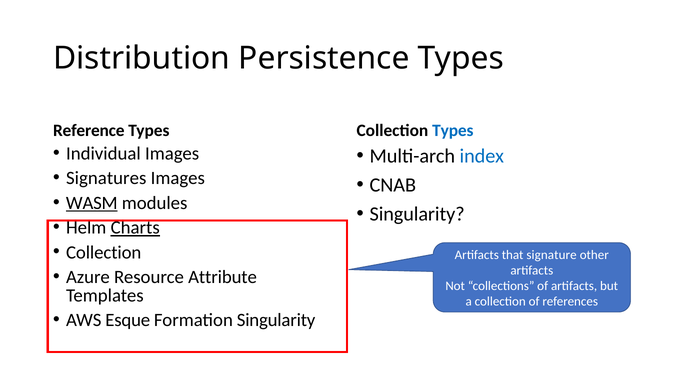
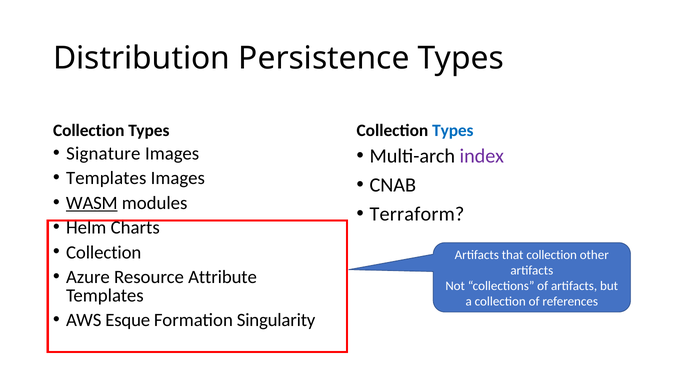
Reference: Reference -> Collection (89, 131)
Individual: Individual -> Signature (103, 154)
index colour: blue -> purple (482, 156)
Signatures: Signatures -> Templates (106, 178)
Singularity: Singularity -> Terraform (417, 214)
Charts underline: present -> none (135, 228)
that signature: signature -> collection (552, 255)
